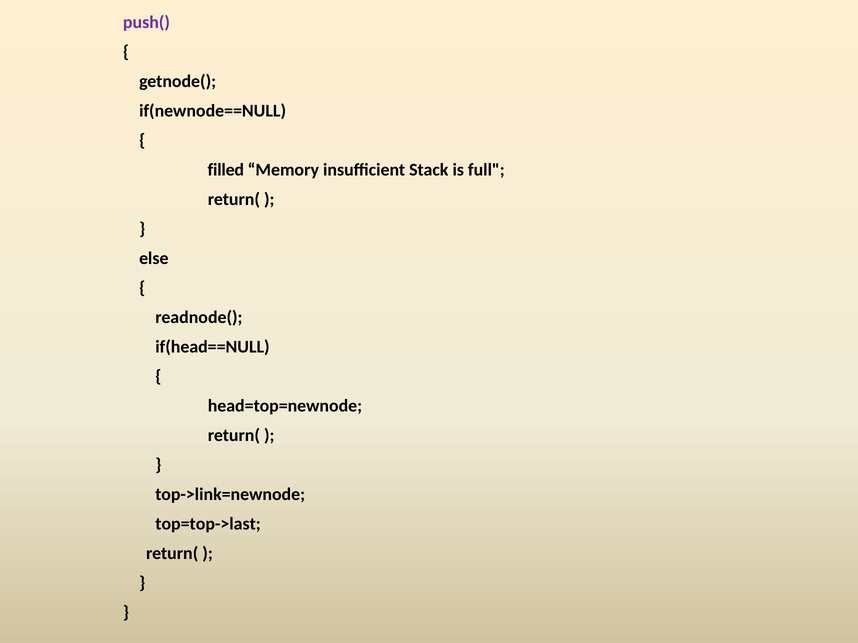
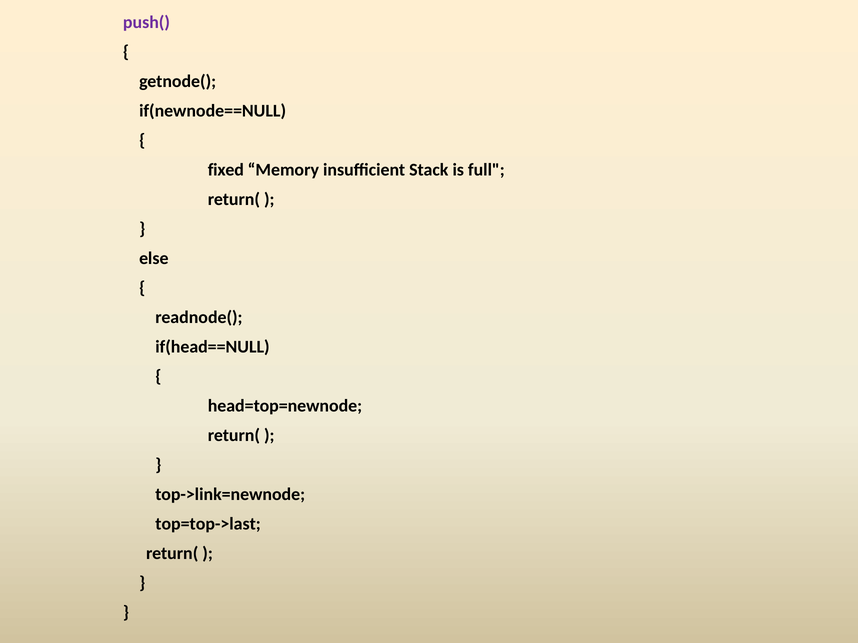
filled: filled -> fixed (226, 170)
